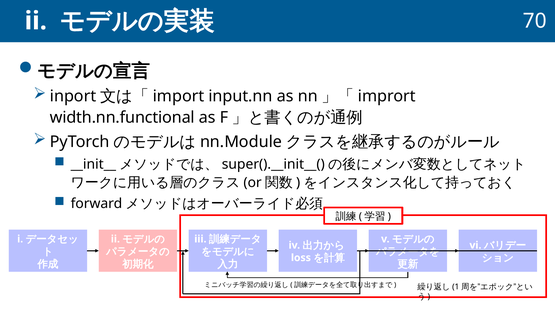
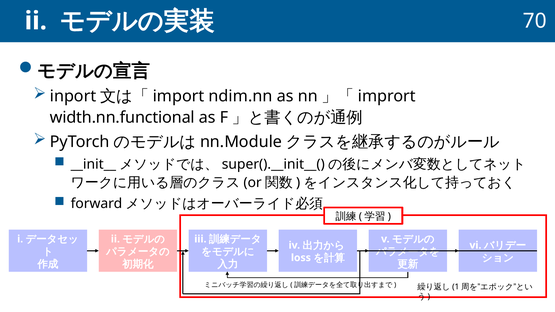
input.nn: input.nn -> ndim.nn (240, 96)
